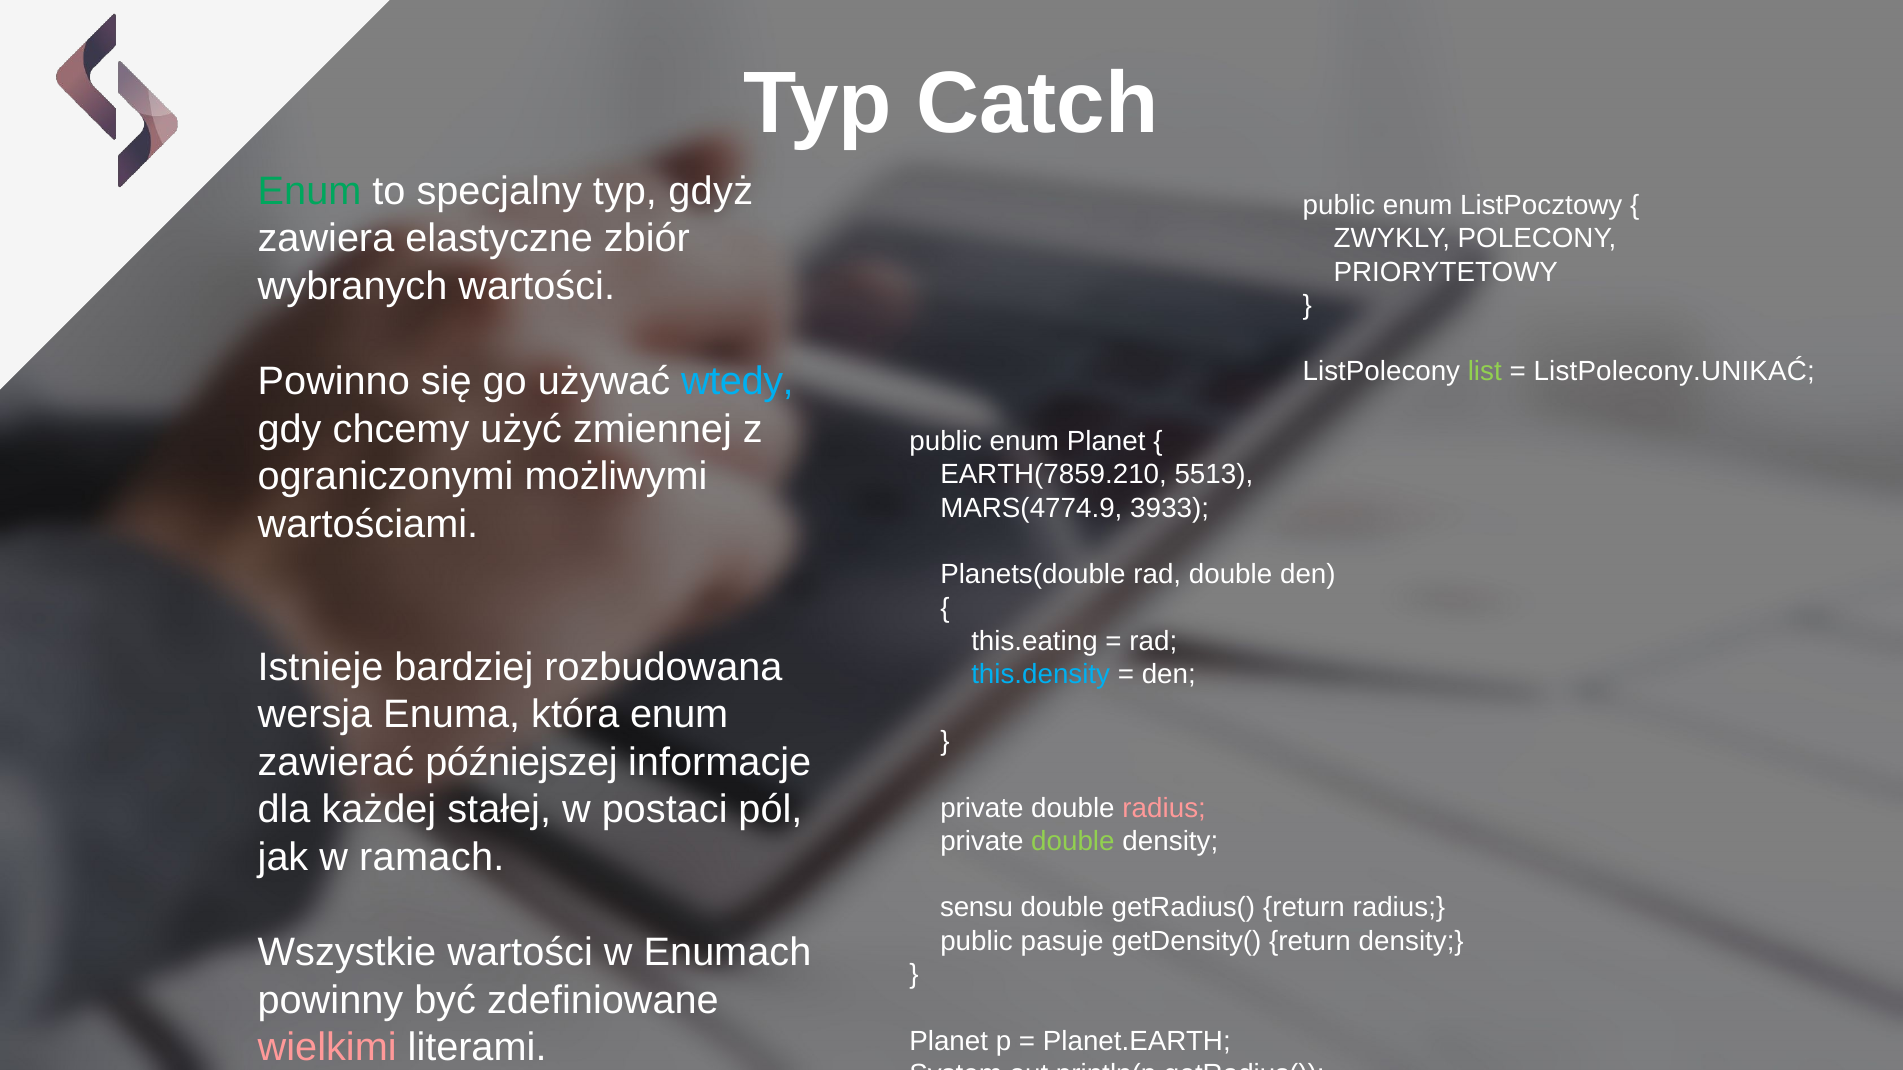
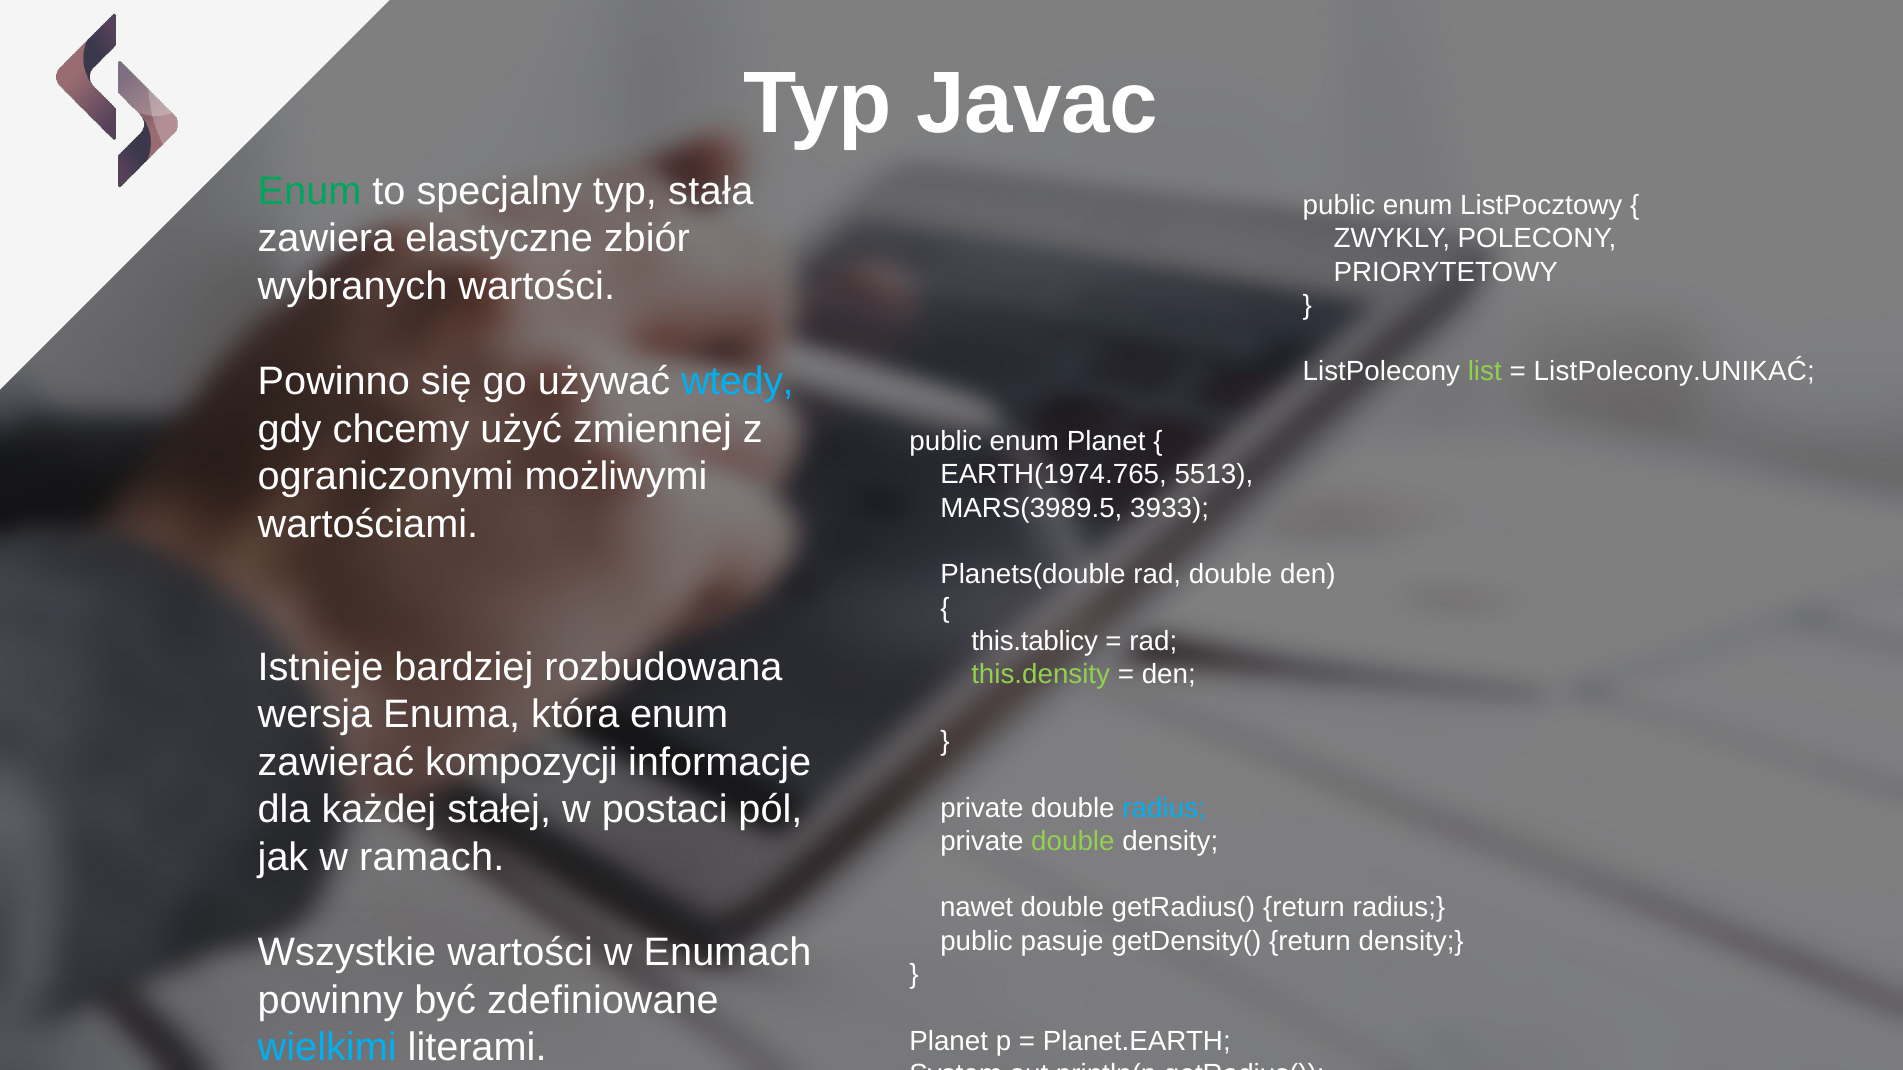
Catch: Catch -> Javac (1037, 104)
gdyż: gdyż -> stała (711, 191)
EARTH(7859.210: EARTH(7859.210 -> EARTH(1974.765 (1054, 475)
MARS(4774.9: MARS(4774.9 -> MARS(3989.5 (1031, 508)
this.eating: this.eating -> this.tablicy (1035, 642)
this.density colour: light blue -> light green (1041, 675)
późniejszej: późniejszej -> kompozycji (521, 763)
radius colour: pink -> light blue (1164, 808)
sensu: sensu -> nawet (977, 908)
wielkimi colour: pink -> light blue (327, 1048)
